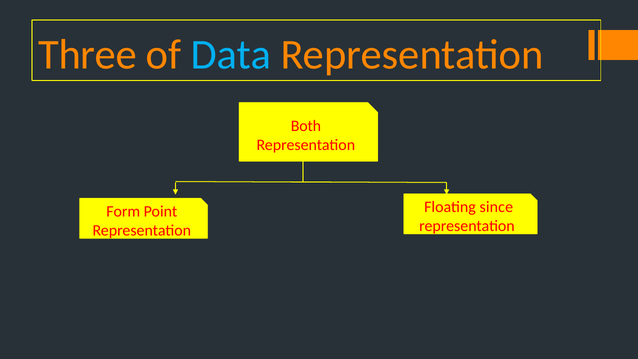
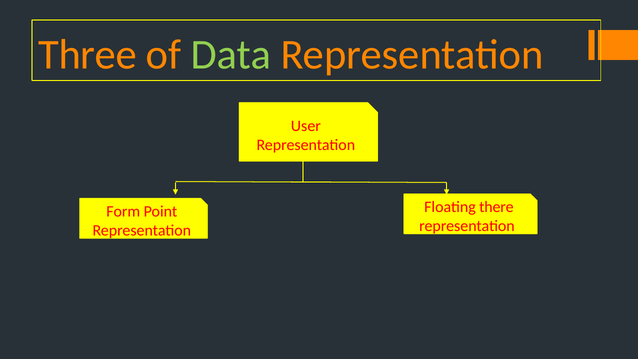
Data colour: light blue -> light green (231, 55)
Both: Both -> User (306, 126)
since: since -> there (496, 207)
